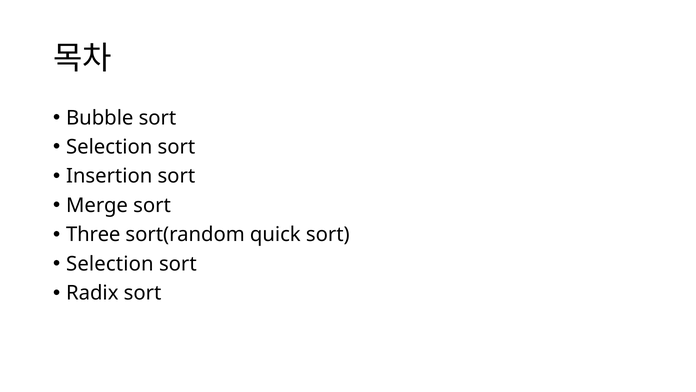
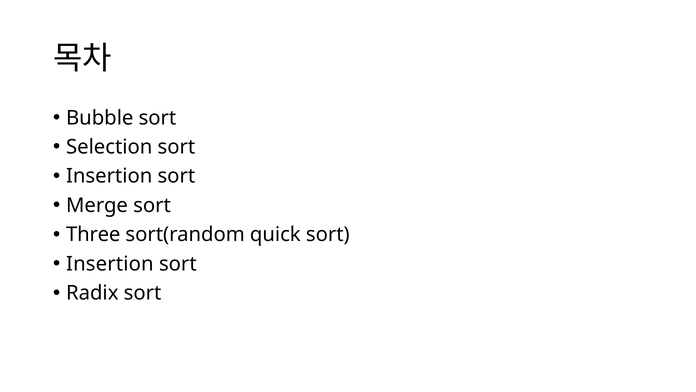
Selection: Selection -> Insertion (110, 264)
